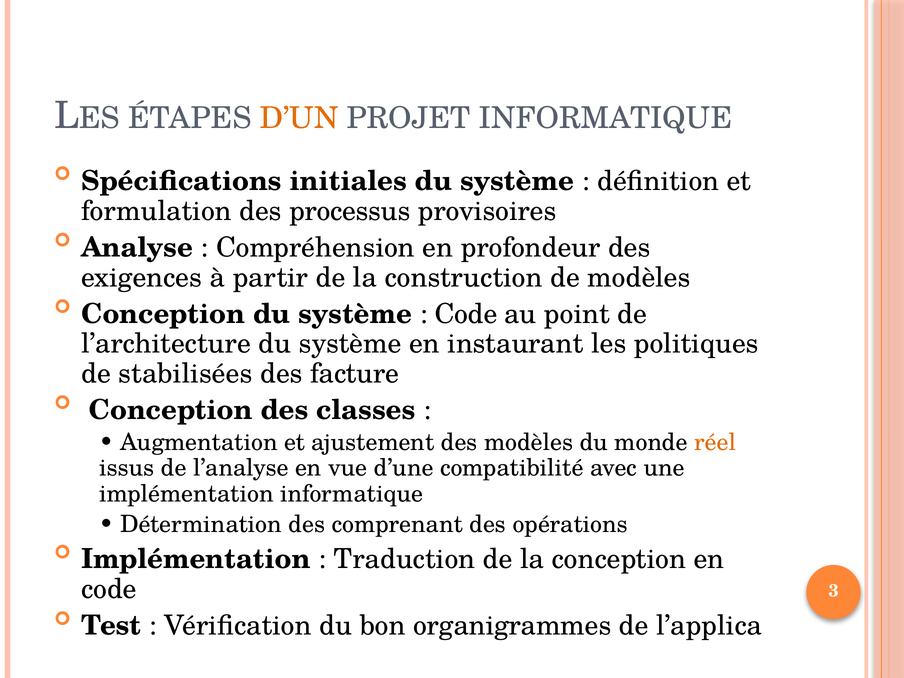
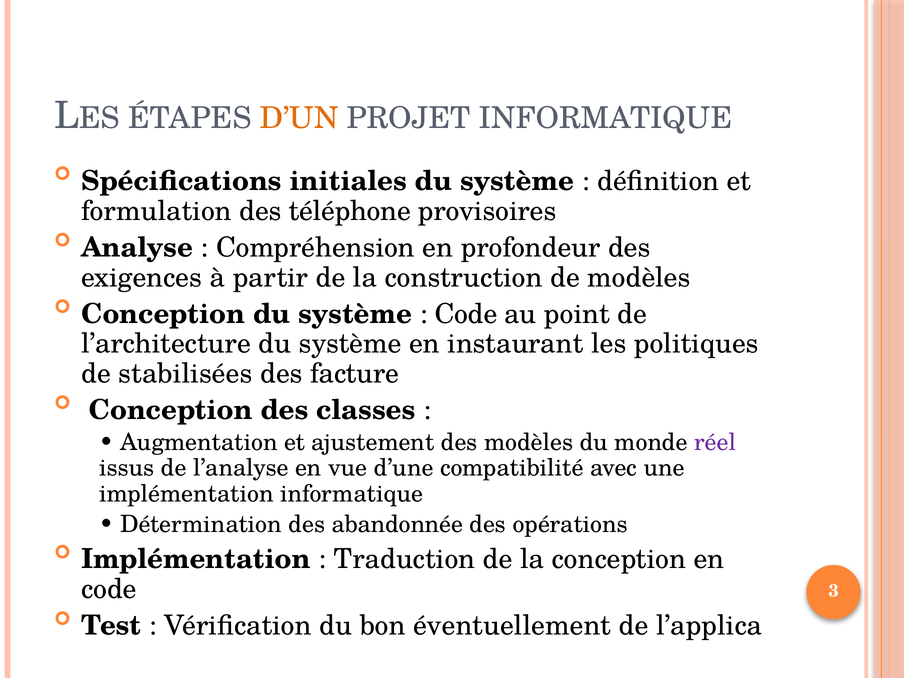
processus: processus -> téléphone (350, 211)
réel colour: orange -> purple (715, 442)
comprenant: comprenant -> abandonnée (397, 524)
organigrammes: organigrammes -> éventuellement (512, 626)
